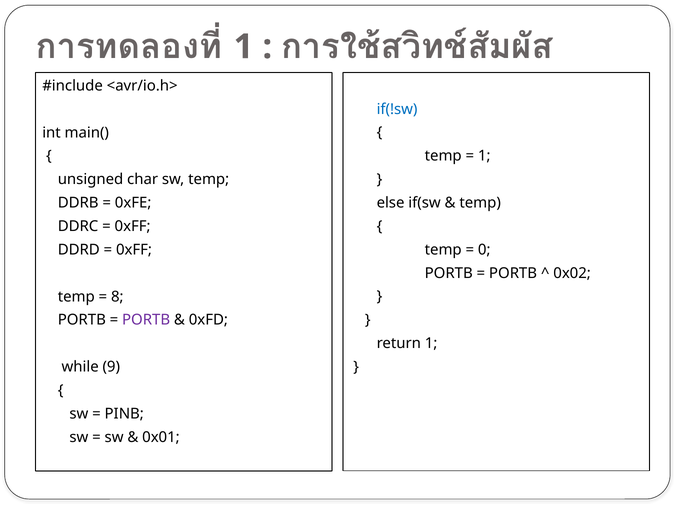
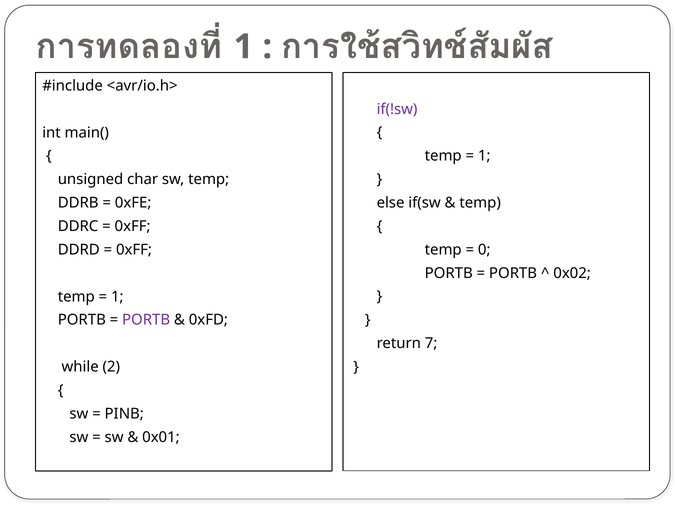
if(!sw colour: blue -> purple (397, 109)
8: 8 -> 1 (117, 297)
return 1: 1 -> 7 (431, 344)
9: 9 -> 2 (111, 367)
